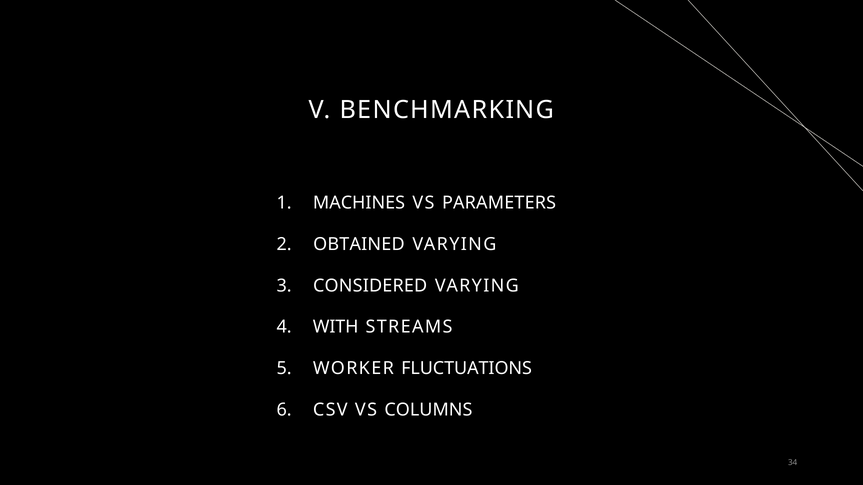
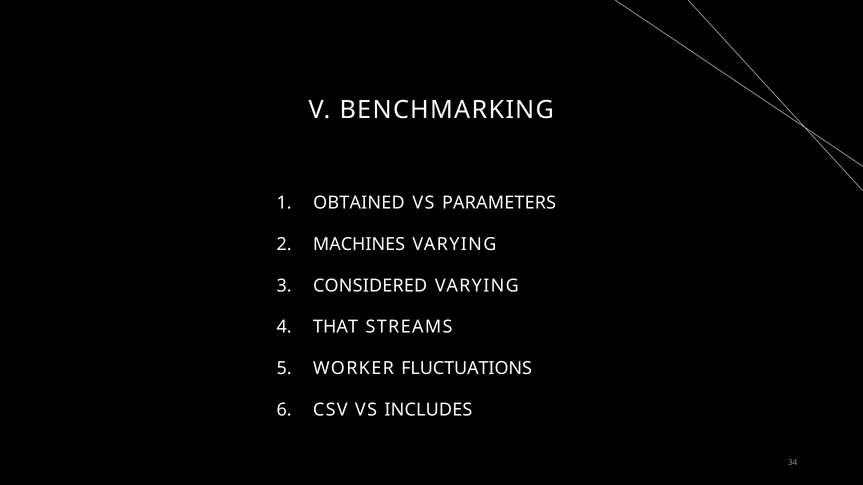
MACHINES: MACHINES -> OBTAINED (359, 203)
OBTAINED: OBTAINED -> MACHINES (359, 244)
WITH: WITH -> THAT (336, 327)
COLUMNS: COLUMNS -> INCLUDES (428, 410)
